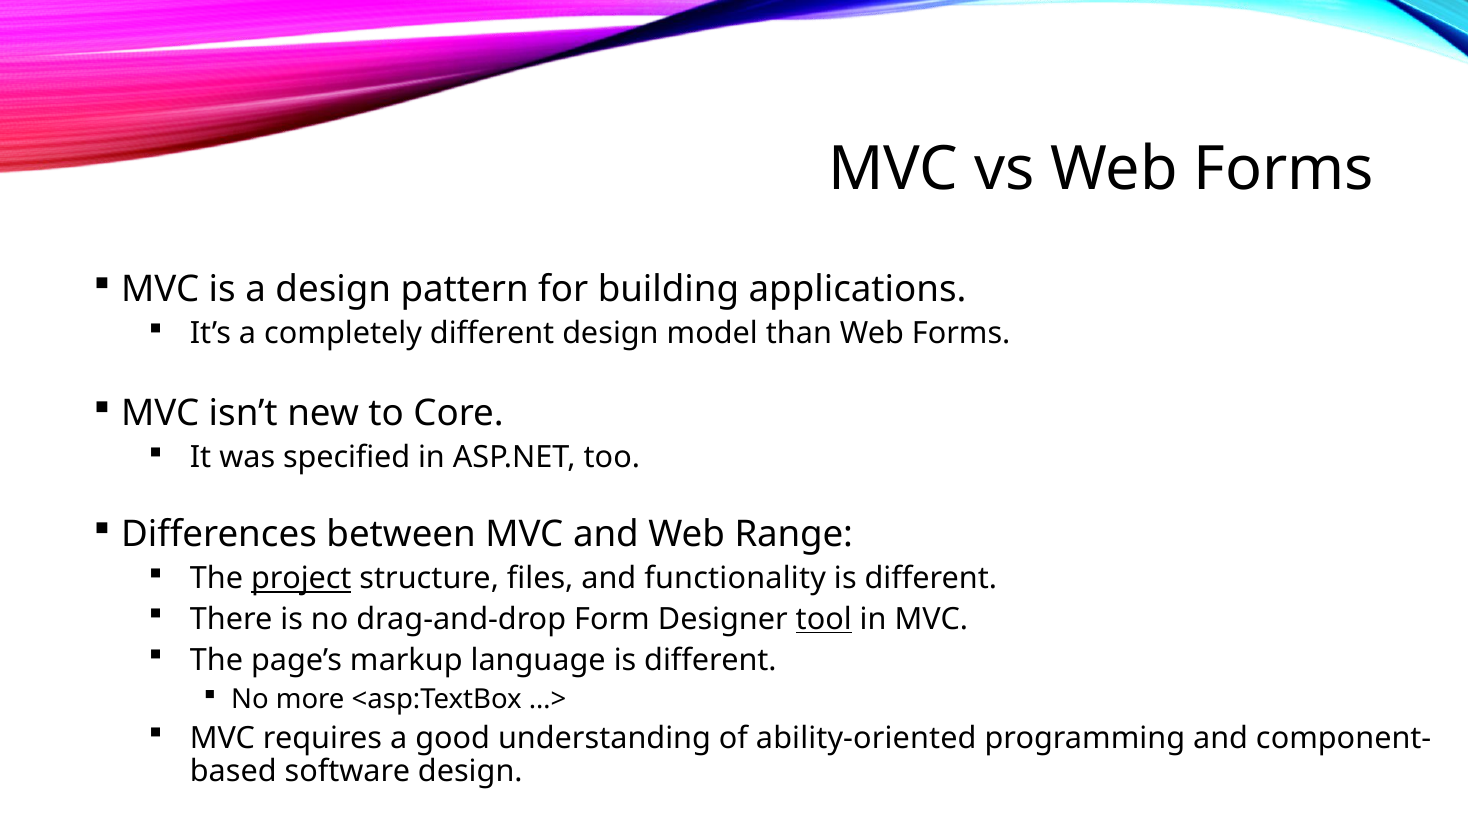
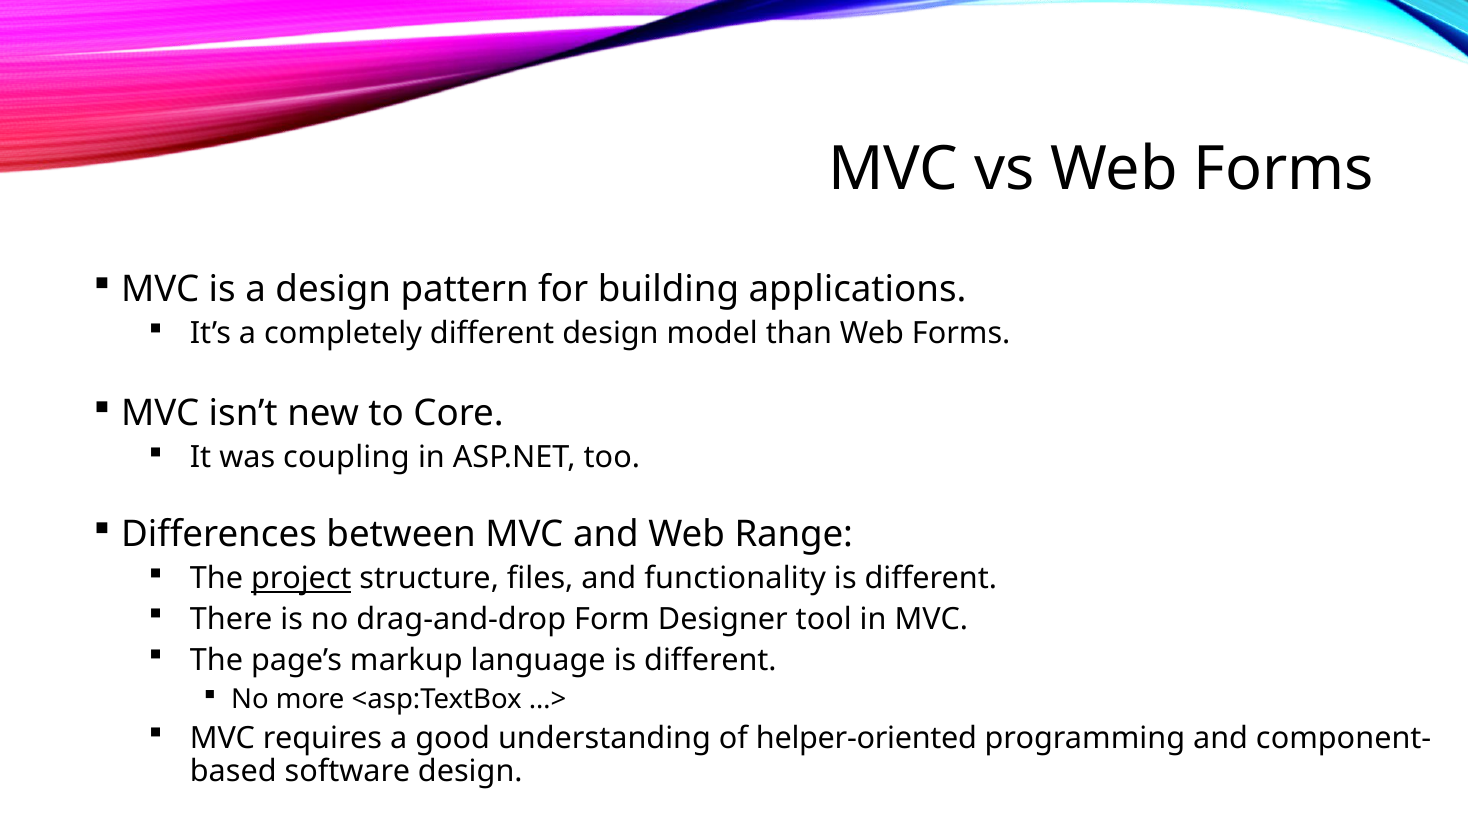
specified: specified -> coupling (346, 458)
tool underline: present -> none (824, 619)
ability-oriented: ability-oriented -> helper-oriented (866, 738)
